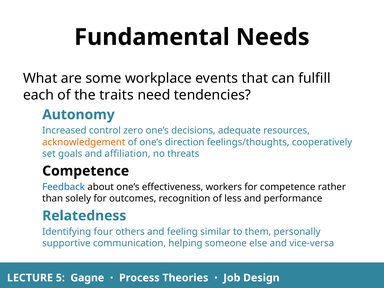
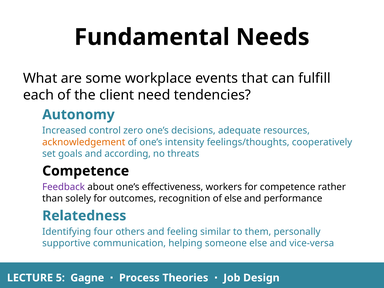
traits: traits -> client (117, 95)
direction: direction -> intensity (185, 142)
affiliation: affiliation -> according (128, 154)
Feedback colour: blue -> purple (64, 187)
of less: less -> else (233, 198)
